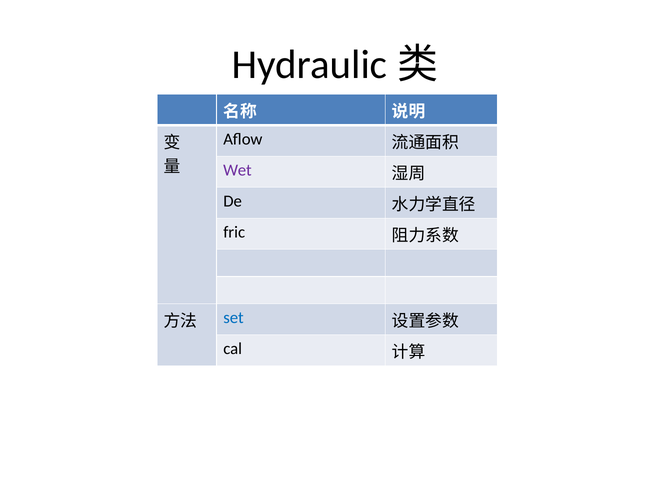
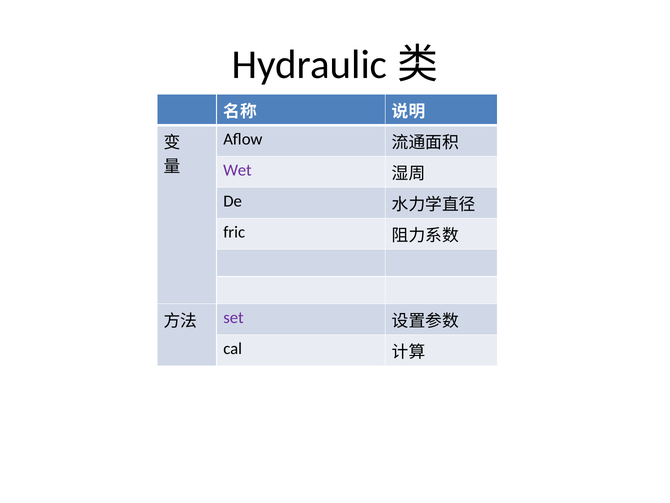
set colour: blue -> purple (233, 317)
